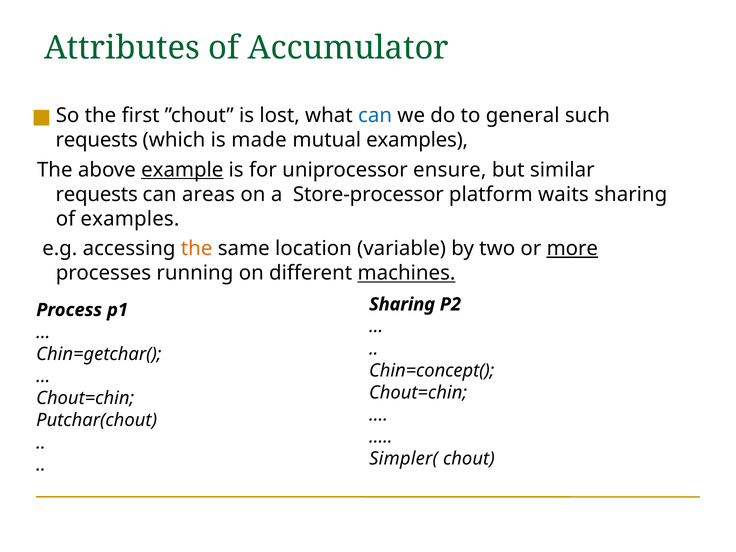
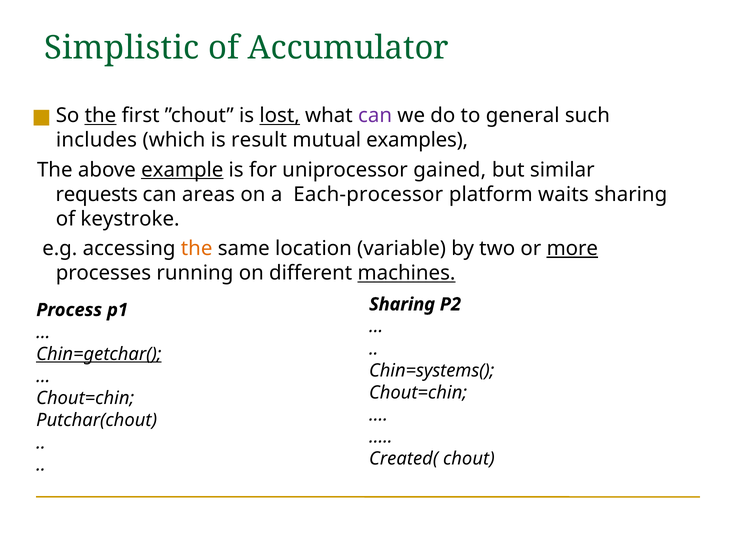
Attributes: Attributes -> Simplistic (122, 48)
the underline: none -> present (101, 116)
lost underline: none -> present (280, 116)
can colour: blue -> purple (375, 116)
requests: requests -> includes (96, 140)
made: made -> result (259, 140)
ensure: ensure -> gained (450, 170)
Store-processor: Store-processor -> Each-processor (368, 194)
of examples: examples -> keystroke (130, 219)
Chin=getchar( underline: none -> present (99, 354)
Chin=concept(: Chin=concept( -> Chin=systems( (432, 371)
Simpler(: Simpler( -> Created( (404, 459)
